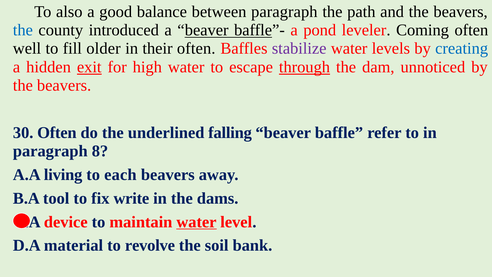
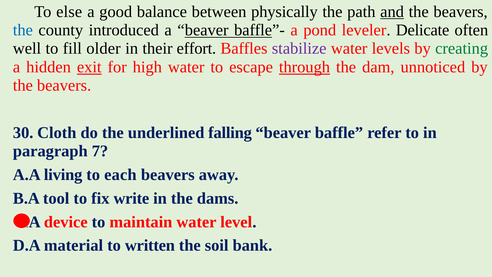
also: also -> else (69, 12)
between paragraph: paragraph -> physically (284, 12)
and underline: none -> present (392, 12)
Coming: Coming -> Delicate (423, 30)
their often: often -> effort (196, 48)
creating colour: blue -> green (462, 48)
30 Often: Often -> Cloth (57, 133)
8: 8 -> 7 (100, 151)
water underline: present -> none (196, 222)
revolve: revolve -> written (150, 245)
